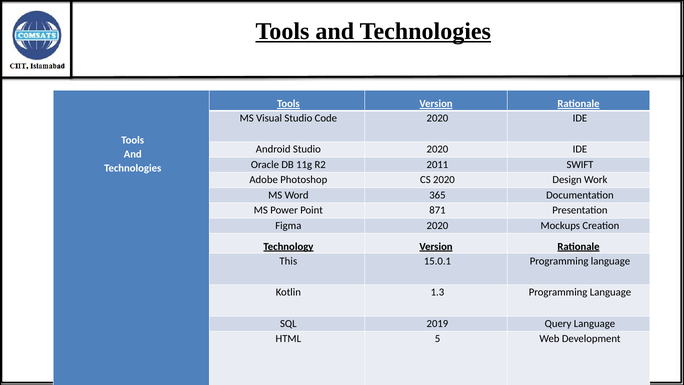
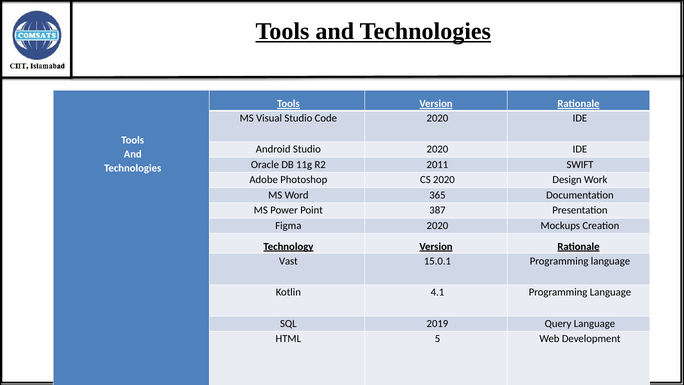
871: 871 -> 387 (437, 210)
This: This -> Vast (288, 261)
1.3: 1.3 -> 4.1 (437, 292)
